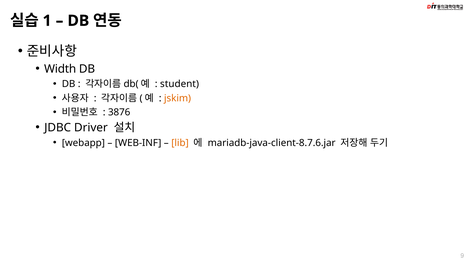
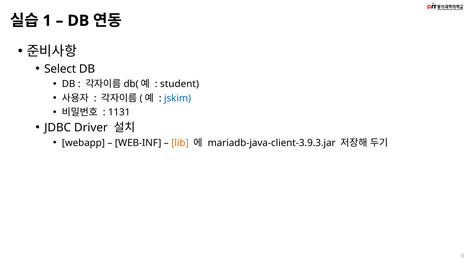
Width: Width -> Select (60, 69)
jskim colour: orange -> blue (178, 98)
3876: 3876 -> 1131 (119, 112)
mariadb-java-client-8.7.6.jar: mariadb-java-client-8.7.6.jar -> mariadb-java-client-3.9.3.jar (272, 143)
